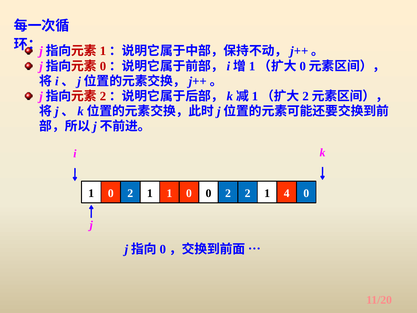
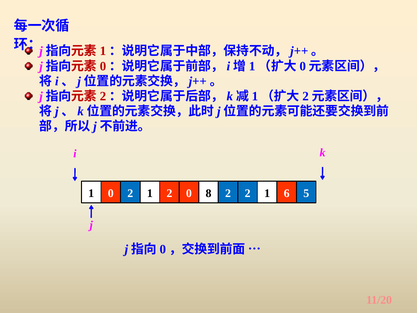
1 2 1: 1 -> 2 (169, 193)
0 0: 0 -> 8 (209, 193)
4: 4 -> 6 (287, 193)
0: 0 -> 5 (306, 193)
